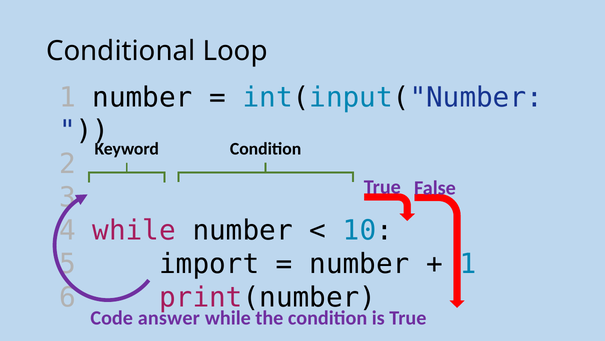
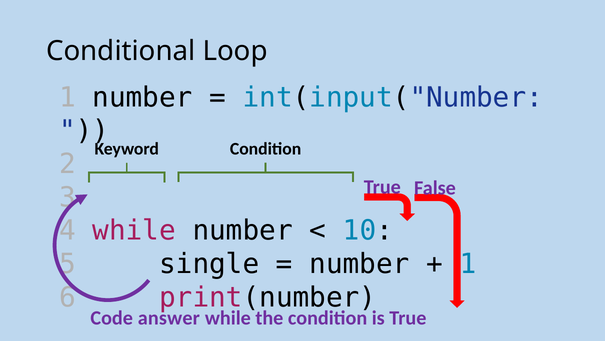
import: import -> single (209, 263)
